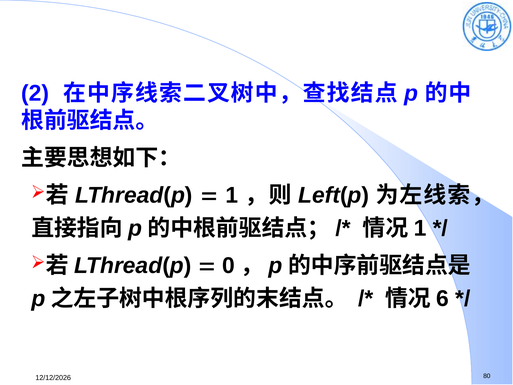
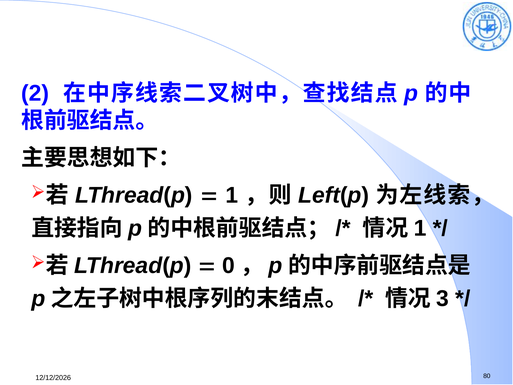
6: 6 -> 3 (443, 298)
